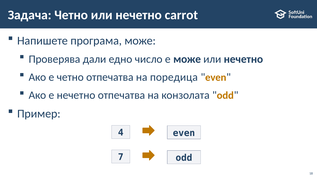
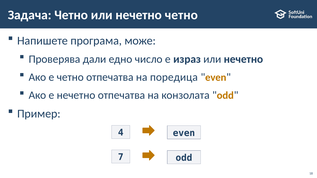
нечетно carrot: carrot -> четно (181, 15)
е може: може -> израз (187, 59)
